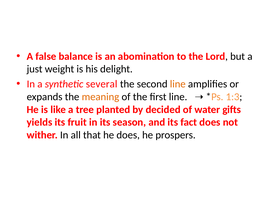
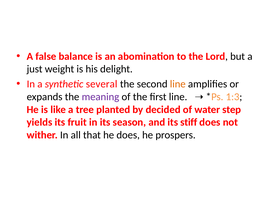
meaning colour: orange -> purple (100, 97)
gifts: gifts -> step (232, 110)
fact: fact -> stiff (189, 123)
